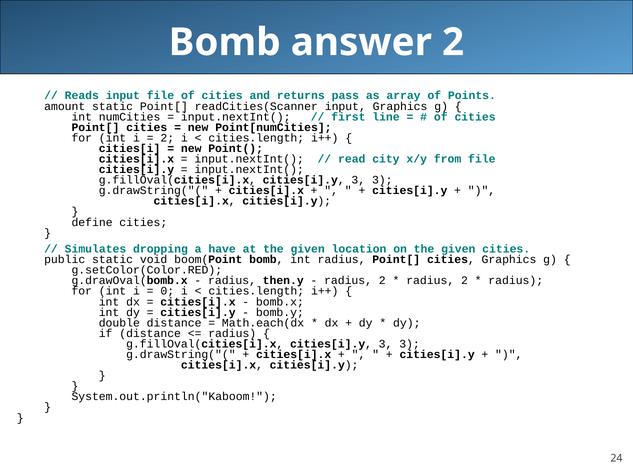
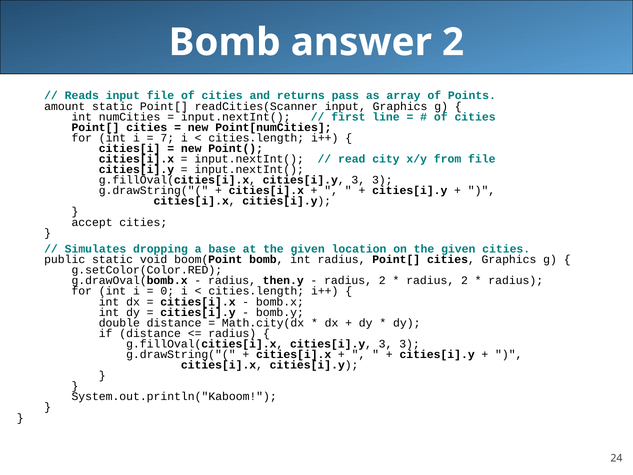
2: 2 -> 7 (167, 138)
define: define -> accept (92, 222)
have: have -> base (222, 249)
Math.each(dx: Math.each(dx -> Math.city(dx (263, 323)
